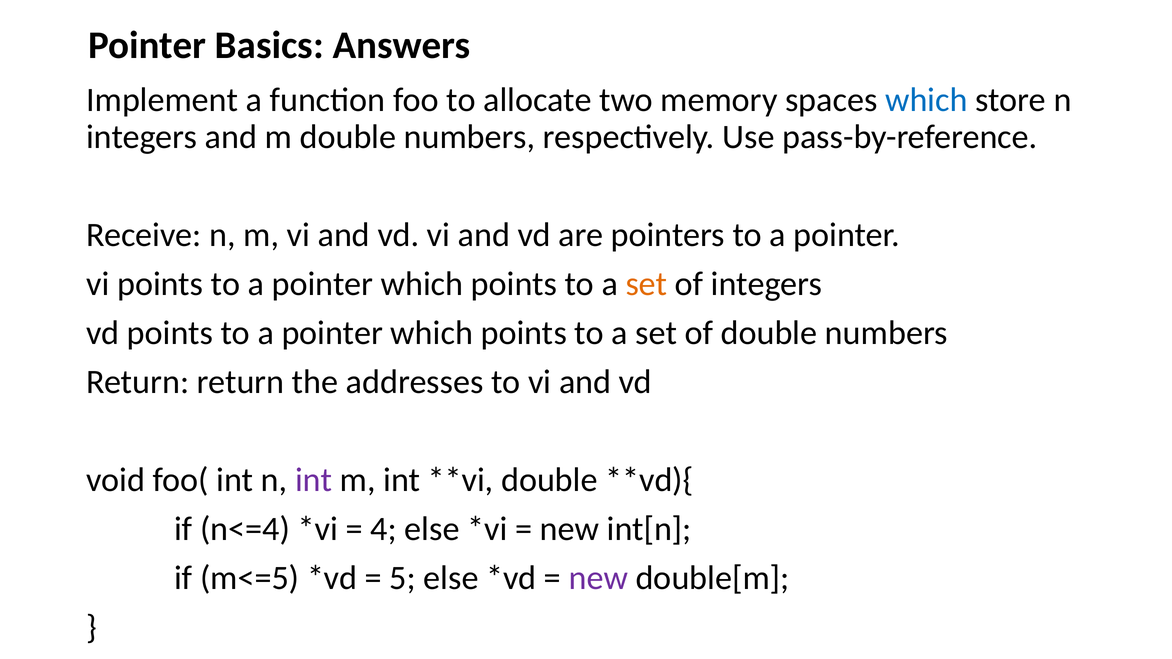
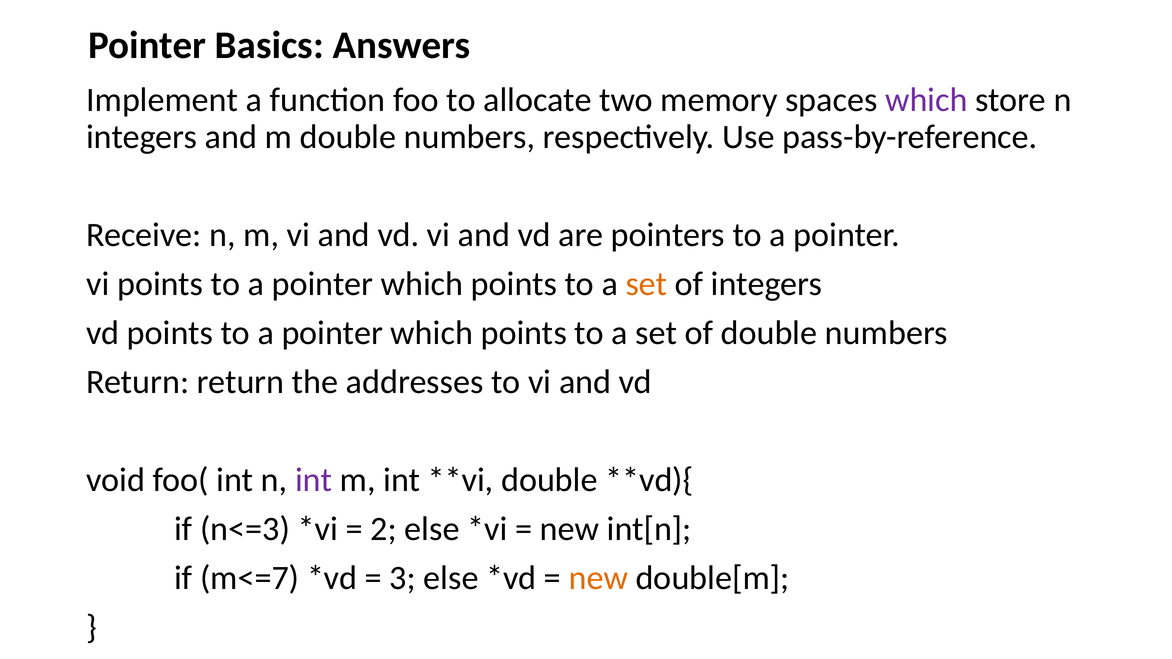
which colour: blue -> purple (926, 100)
n<=4: n<=4 -> n<=3 (245, 529)
4: 4 -> 2 (383, 529)
m<=5: m<=5 -> m<=7 (250, 578)
5: 5 -> 3 (403, 578)
new colour: purple -> orange (598, 578)
